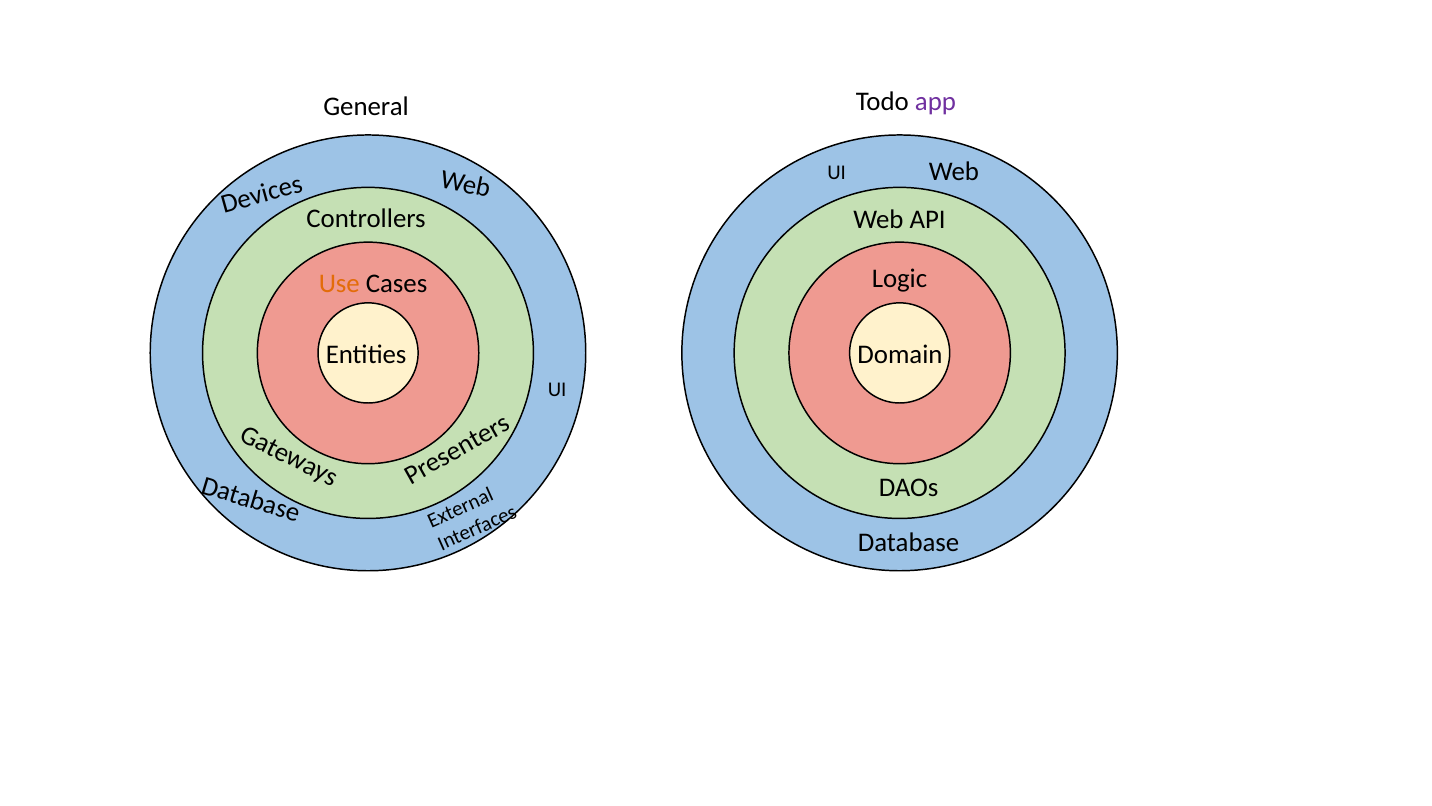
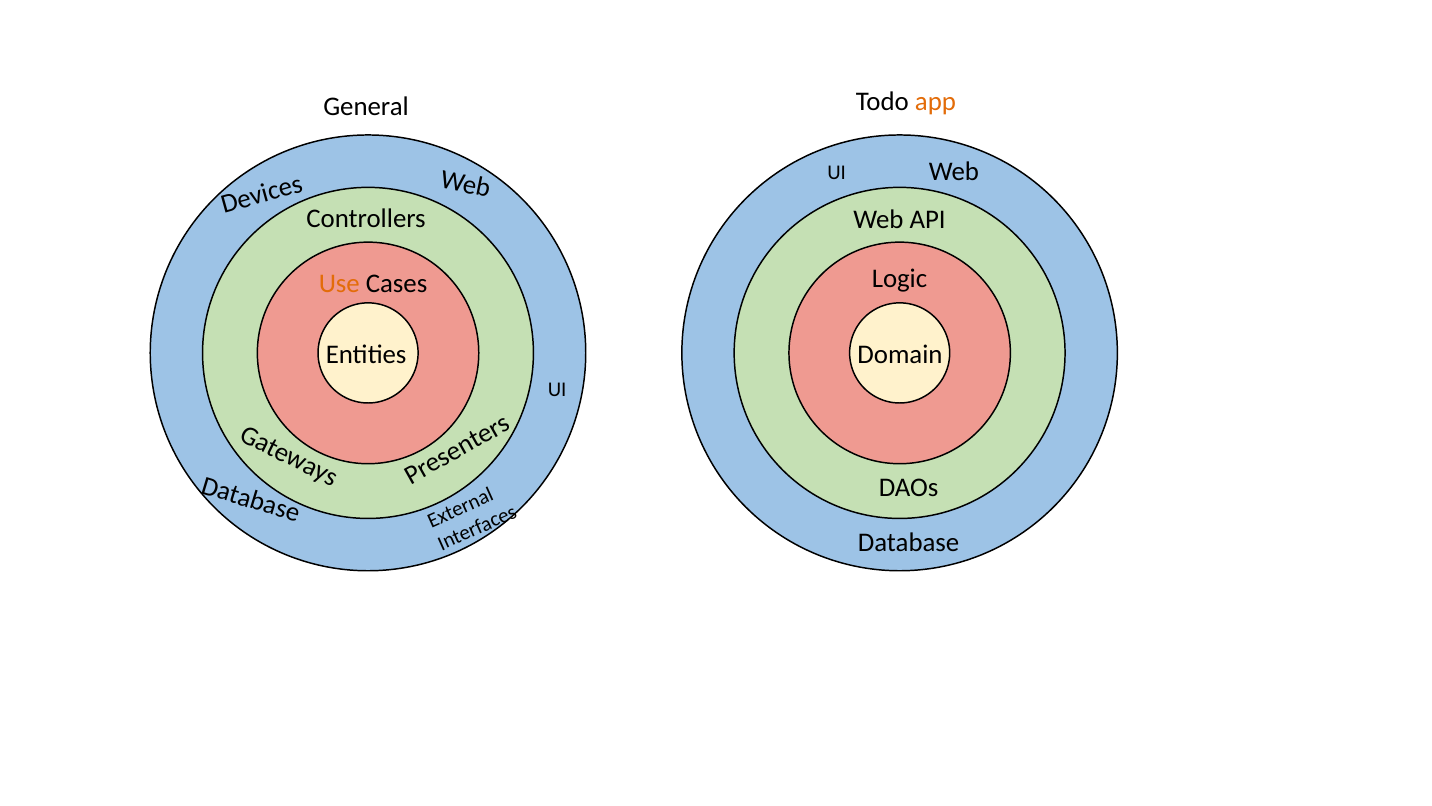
app colour: purple -> orange (935, 101)
